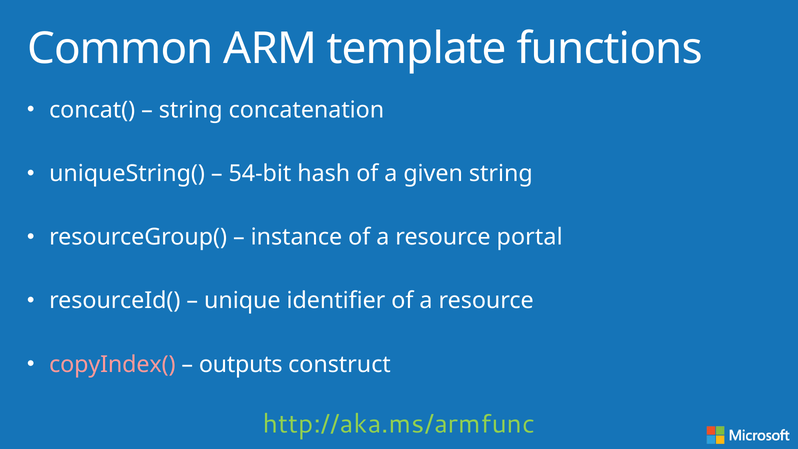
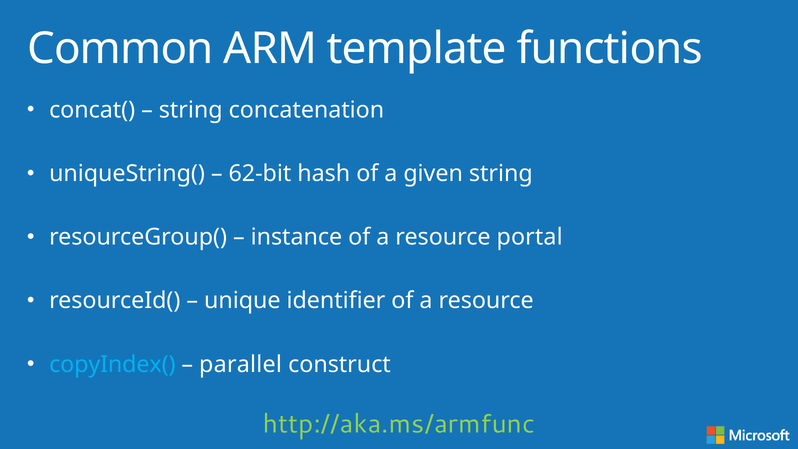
54-bit: 54-bit -> 62-bit (260, 174)
copyIndex( colour: pink -> light blue (112, 364)
outputs: outputs -> parallel (241, 364)
